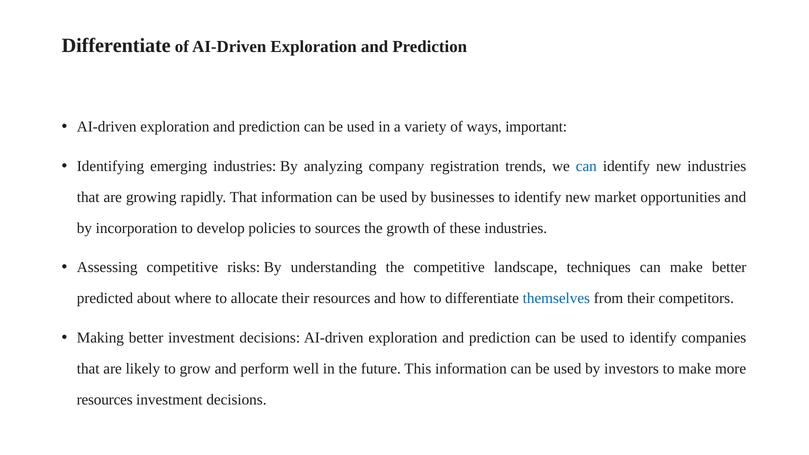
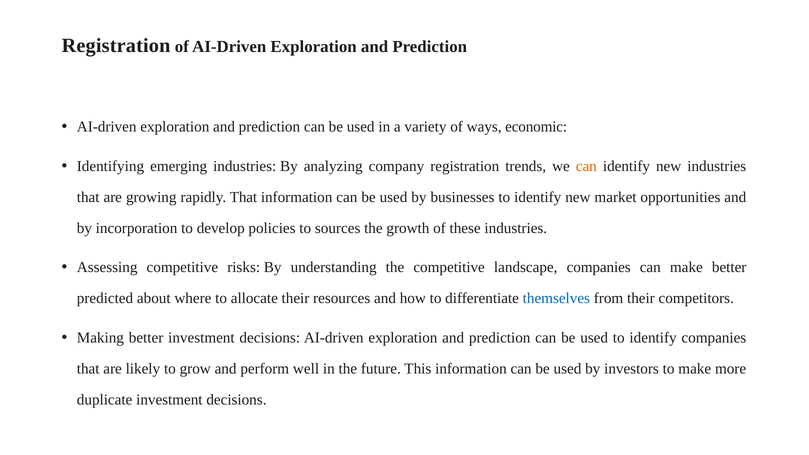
Differentiate: Differentiate -> Registration (116, 46)
important: important -> economic (536, 127)
can colour: blue -> orange (586, 166)
landscape techniques: techniques -> companies (599, 267)
resources: resources -> duplicate (105, 400)
